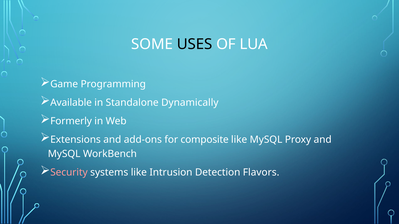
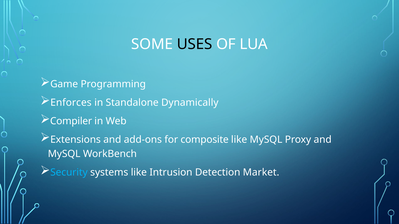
Available: Available -> Enforces (71, 103)
Formerly: Formerly -> Compiler (71, 121)
Security colour: pink -> light blue (69, 173)
Flavors: Flavors -> Market (261, 173)
